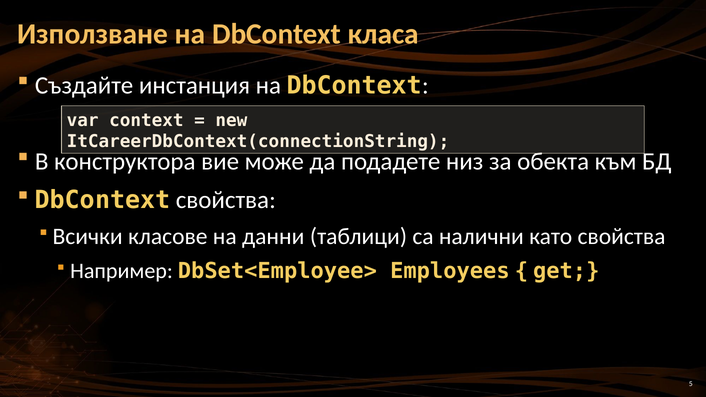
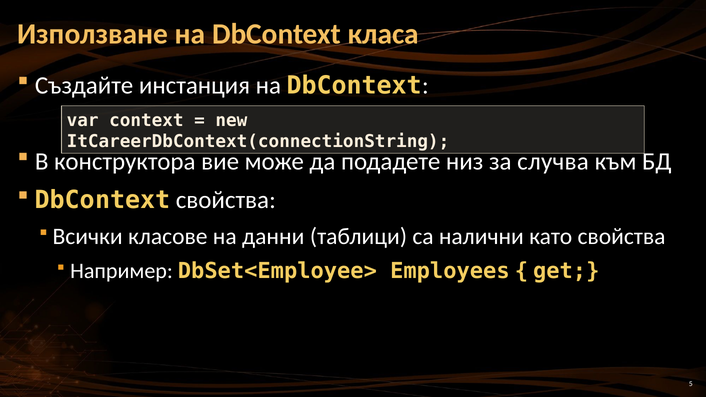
обекта: обекта -> случва (553, 161)
